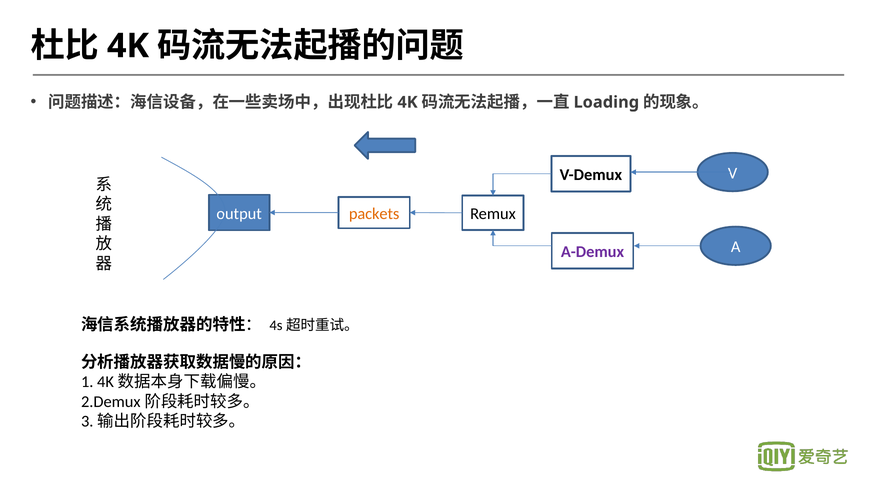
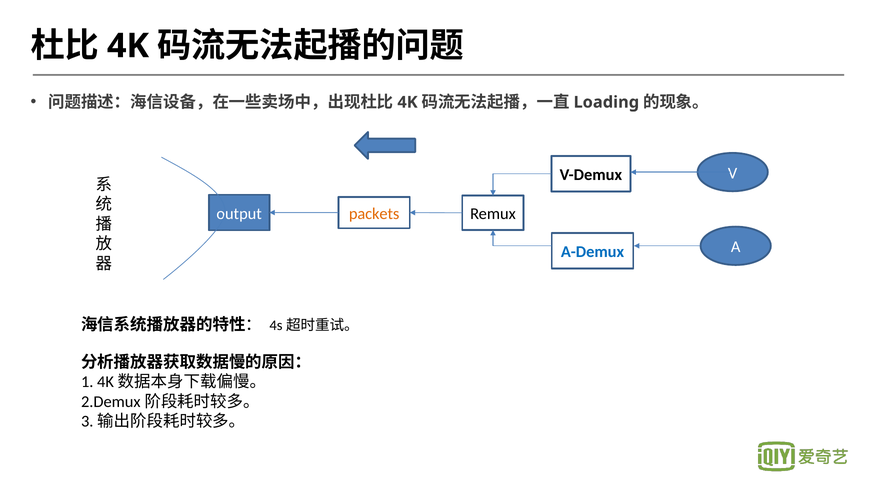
A-Demux colour: purple -> blue (592, 252)
